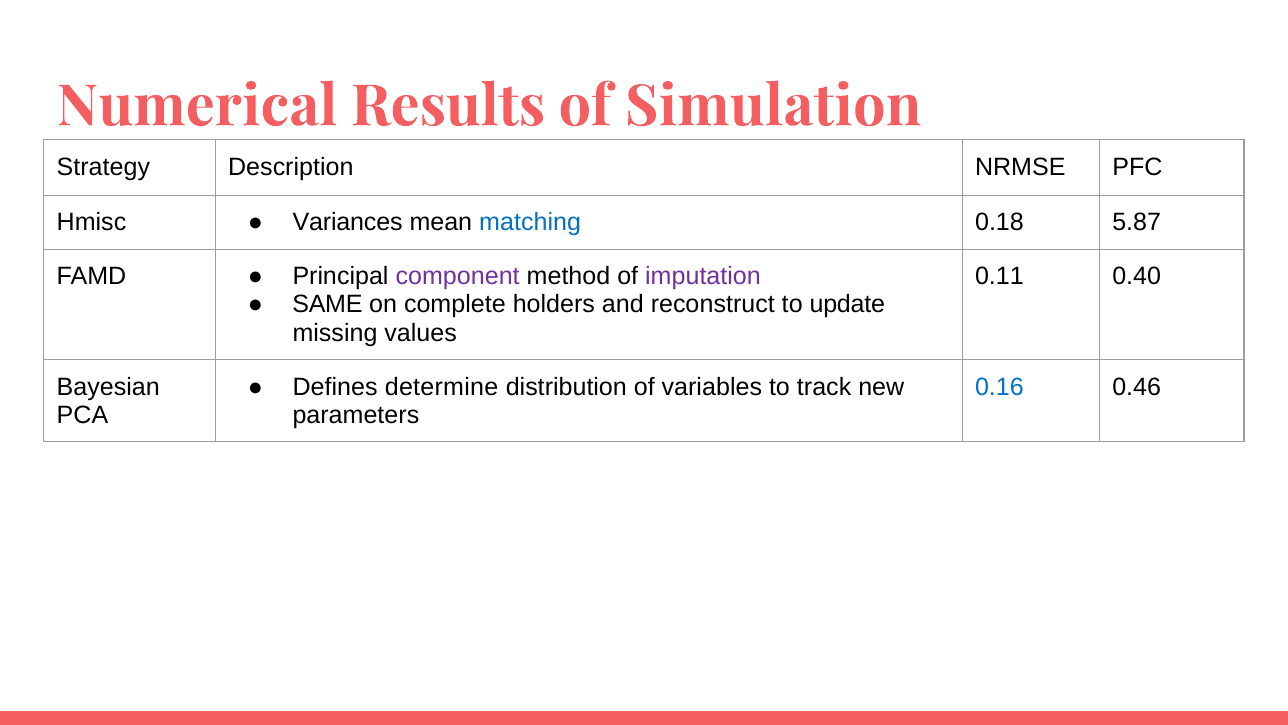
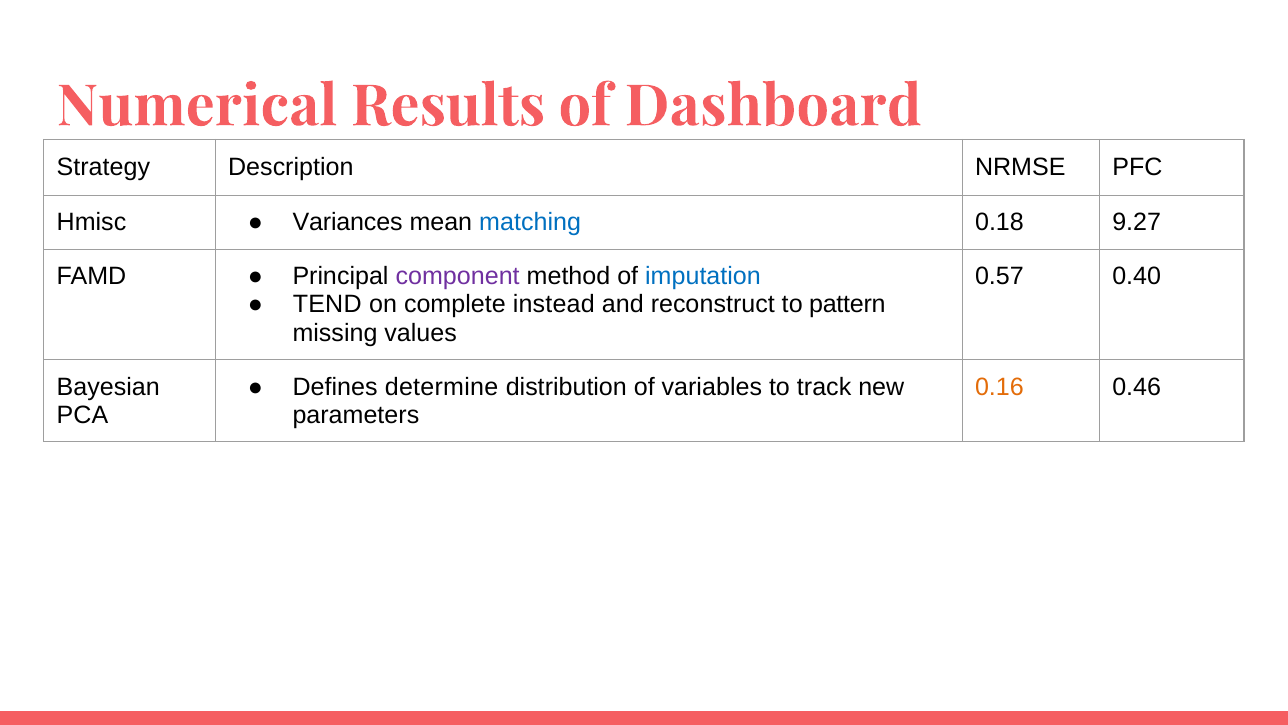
Simulation: Simulation -> Dashboard (773, 106)
5.87: 5.87 -> 9.27 (1137, 223)
imputation colour: purple -> blue (703, 276)
0.11: 0.11 -> 0.57 (999, 276)
SAME: SAME -> TEND (327, 305)
holders: holders -> instead (554, 305)
update: update -> pattern (847, 305)
0.16 colour: blue -> orange (999, 387)
